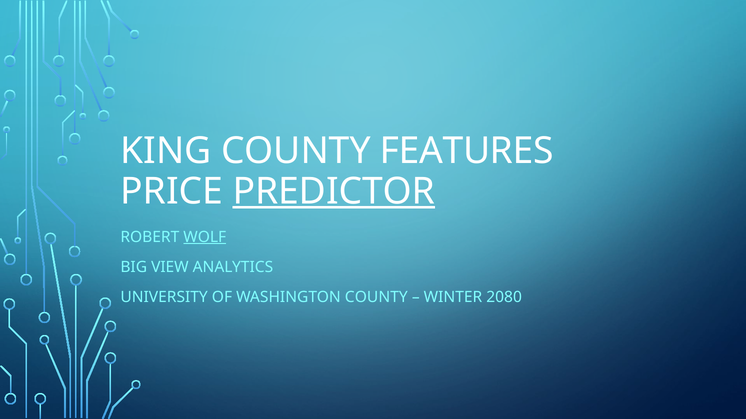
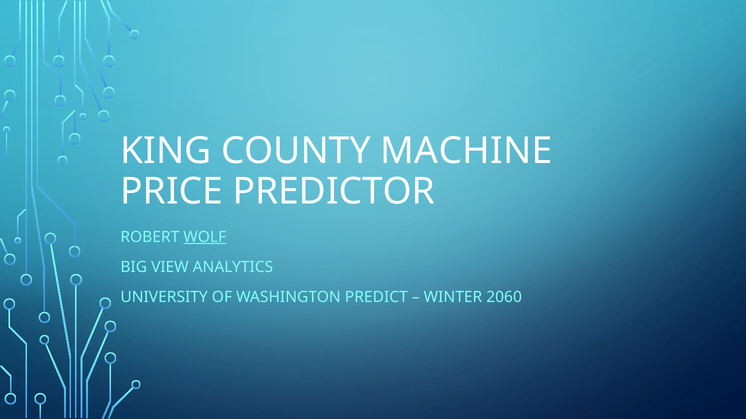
FEATURES: FEATURES -> MACHINE (466, 151)
PREDICTOR underline: present -> none (334, 192)
WASHINGTON COUNTY: COUNTY -> PREDICT (376, 298)
2080: 2080 -> 2060 (504, 298)
